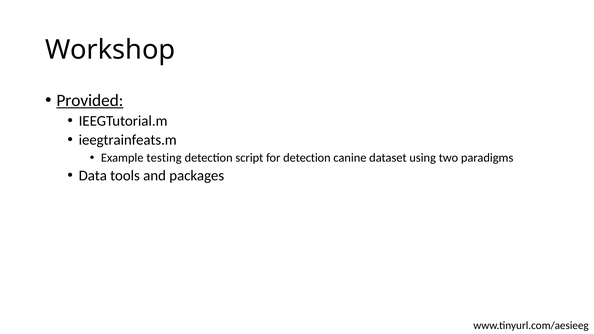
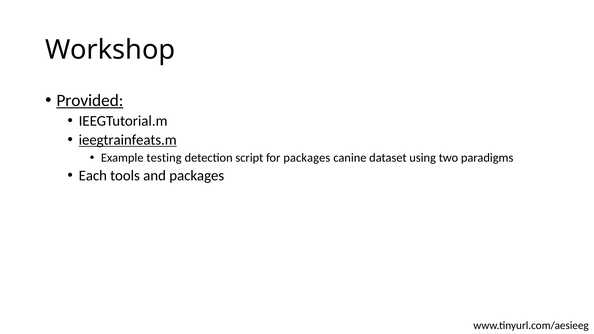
ieegtrainfeats.m underline: none -> present (128, 140)
for detection: detection -> packages (307, 158)
Data: Data -> Each (93, 176)
